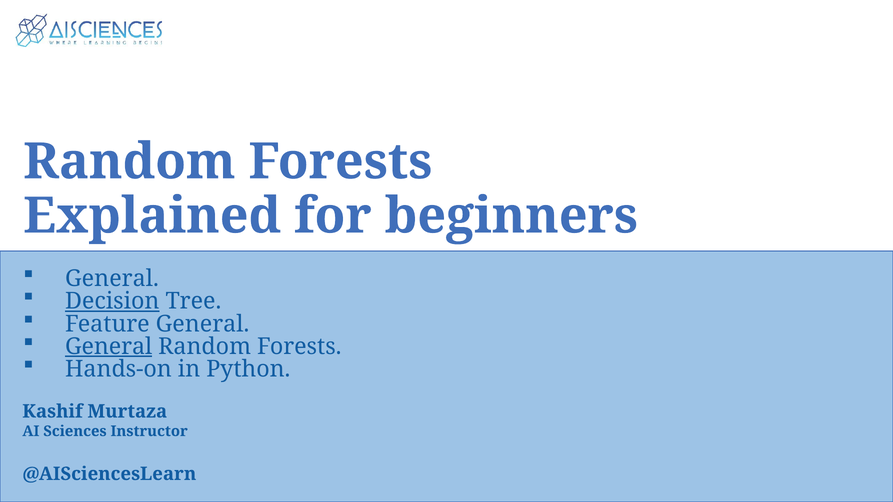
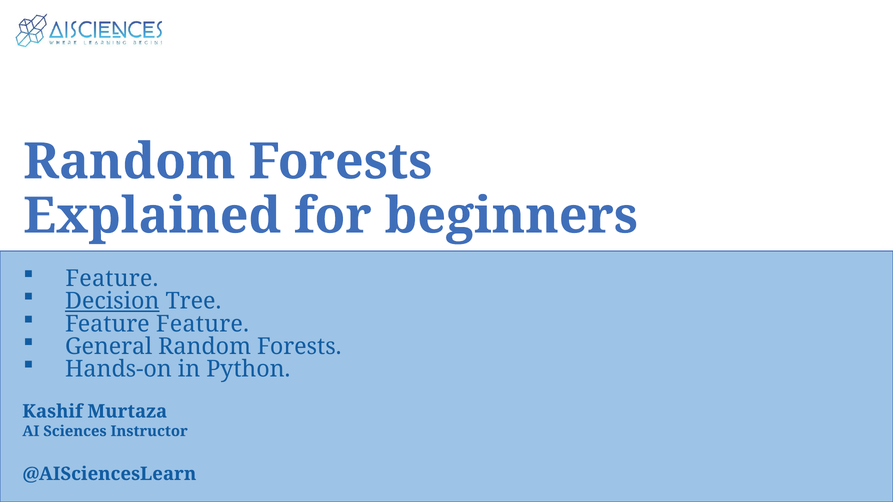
General: General -> Feature (112, 279)
Feature General: General -> Feature (202, 324)
General underline: present -> none (109, 347)
